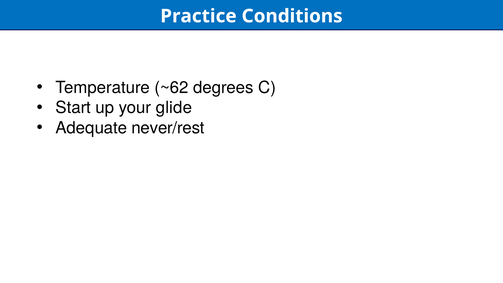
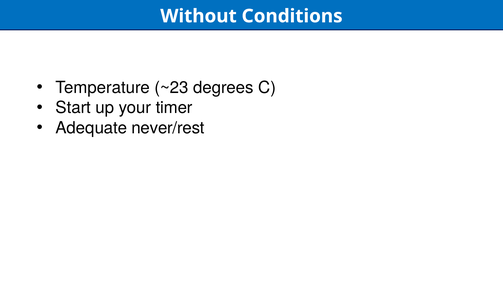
Practice: Practice -> Without (198, 16)
~62: ~62 -> ~23 (171, 88)
glide: glide -> timer (174, 108)
